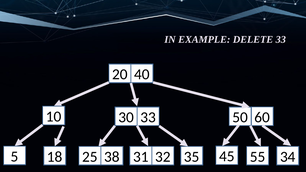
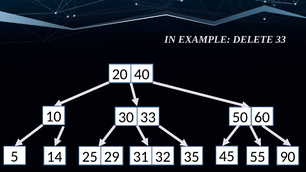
18: 18 -> 14 (55, 157)
38: 38 -> 29 (112, 157)
34: 34 -> 90 (288, 157)
